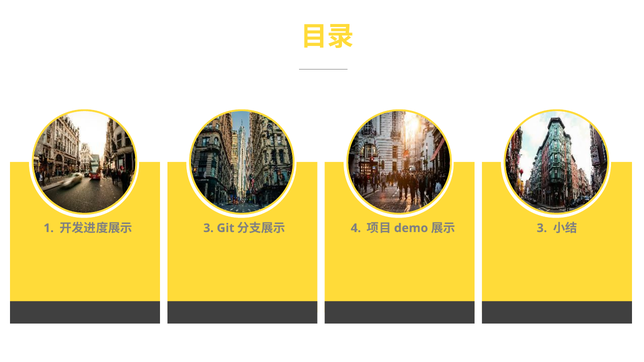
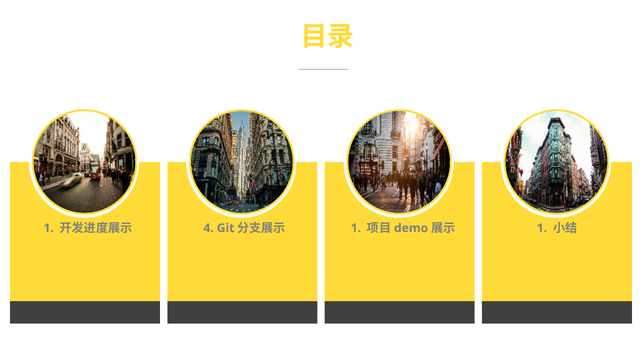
3: 3 -> 4 (209, 228)
4: 4 -> 1 (356, 228)
3: 3 -> 1 (542, 228)
